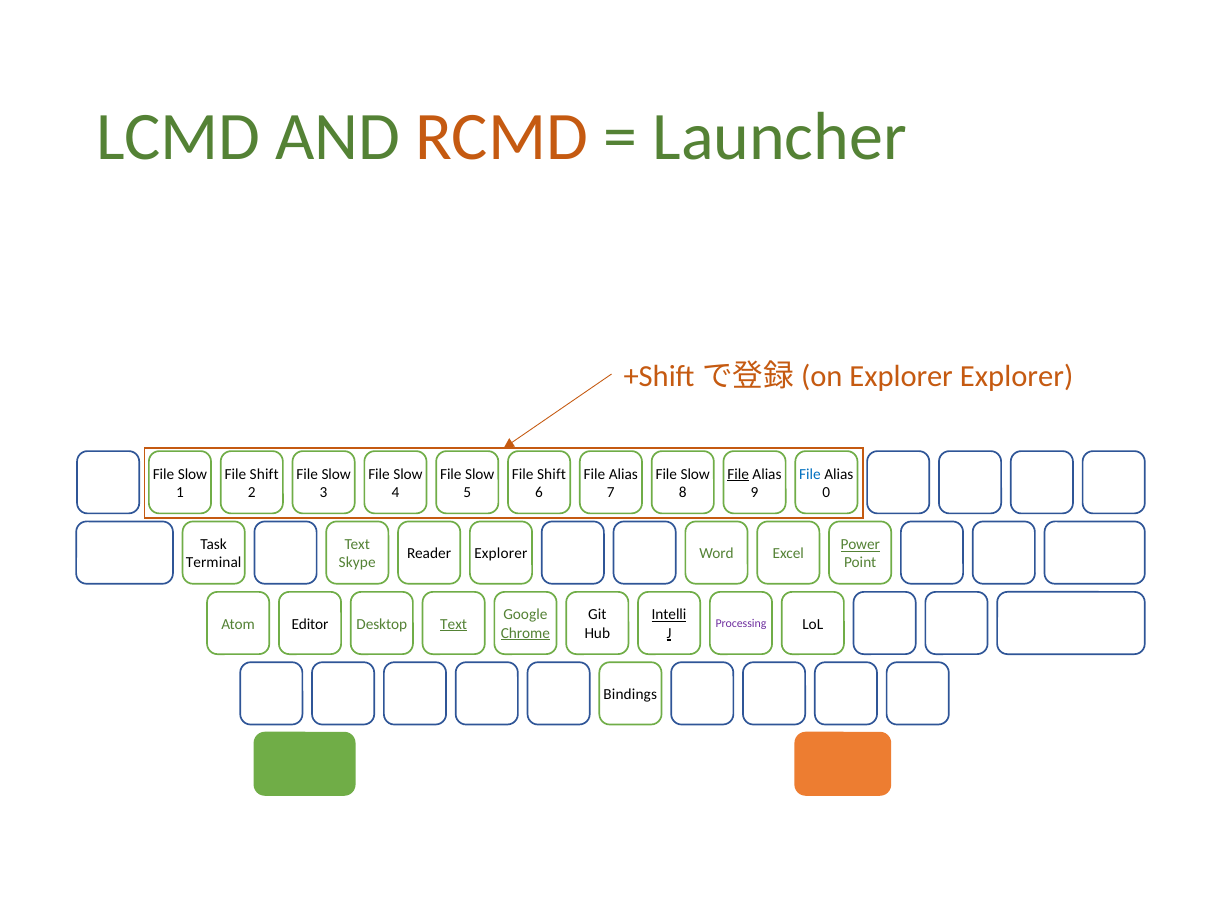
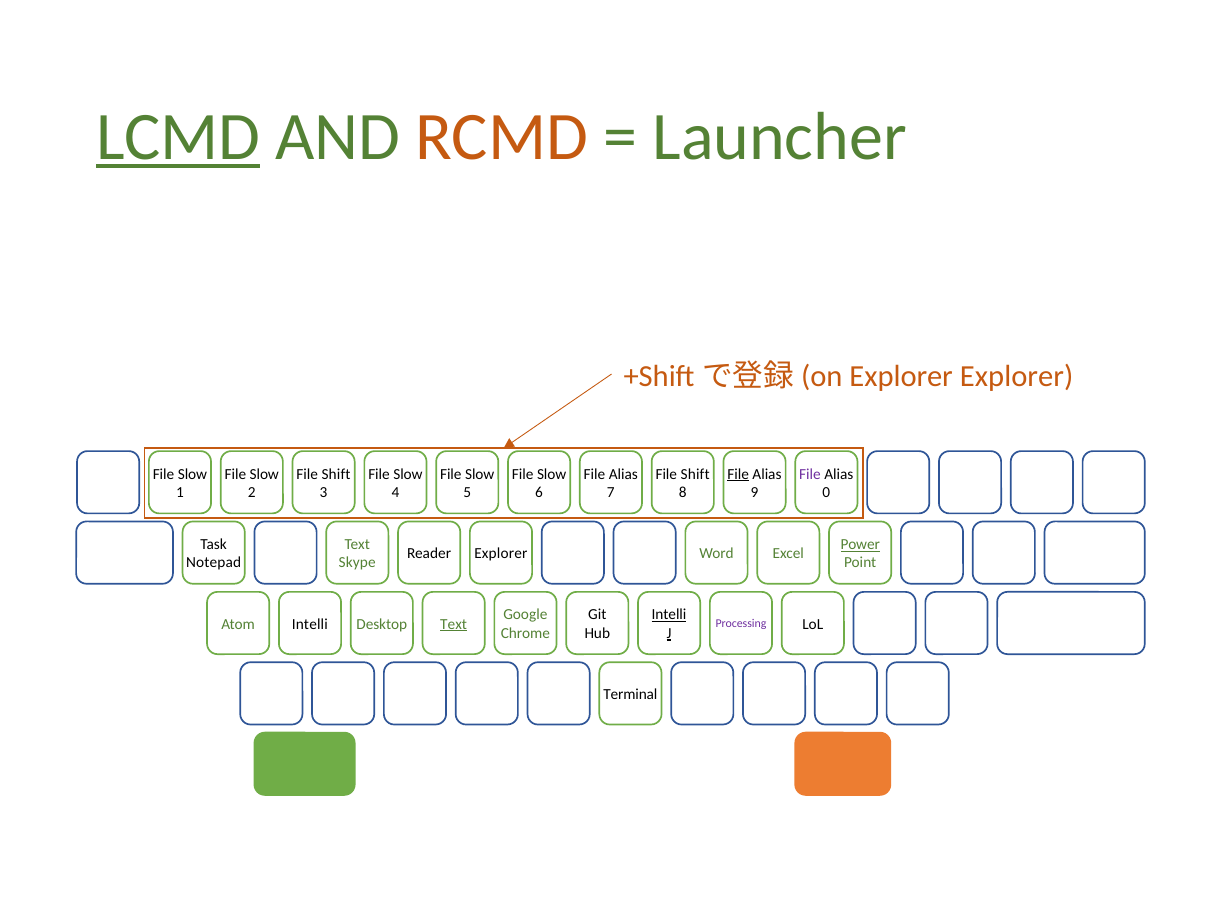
LCMD underline: none -> present (178, 137)
Shift: Shift -> Slow (264, 474)
Slow: Slow -> Shift (336, 474)
Shift: Shift -> Slow (552, 474)
Slow: Slow -> Shift (695, 474)
File colour: blue -> purple (810, 474)
Terminal: Terminal -> Notepad (214, 563)
Atom Editor: Editor -> Intelli (310, 624)
Chrome underline: present -> none (525, 633)
Bindings: Bindings -> Terminal (630, 694)
